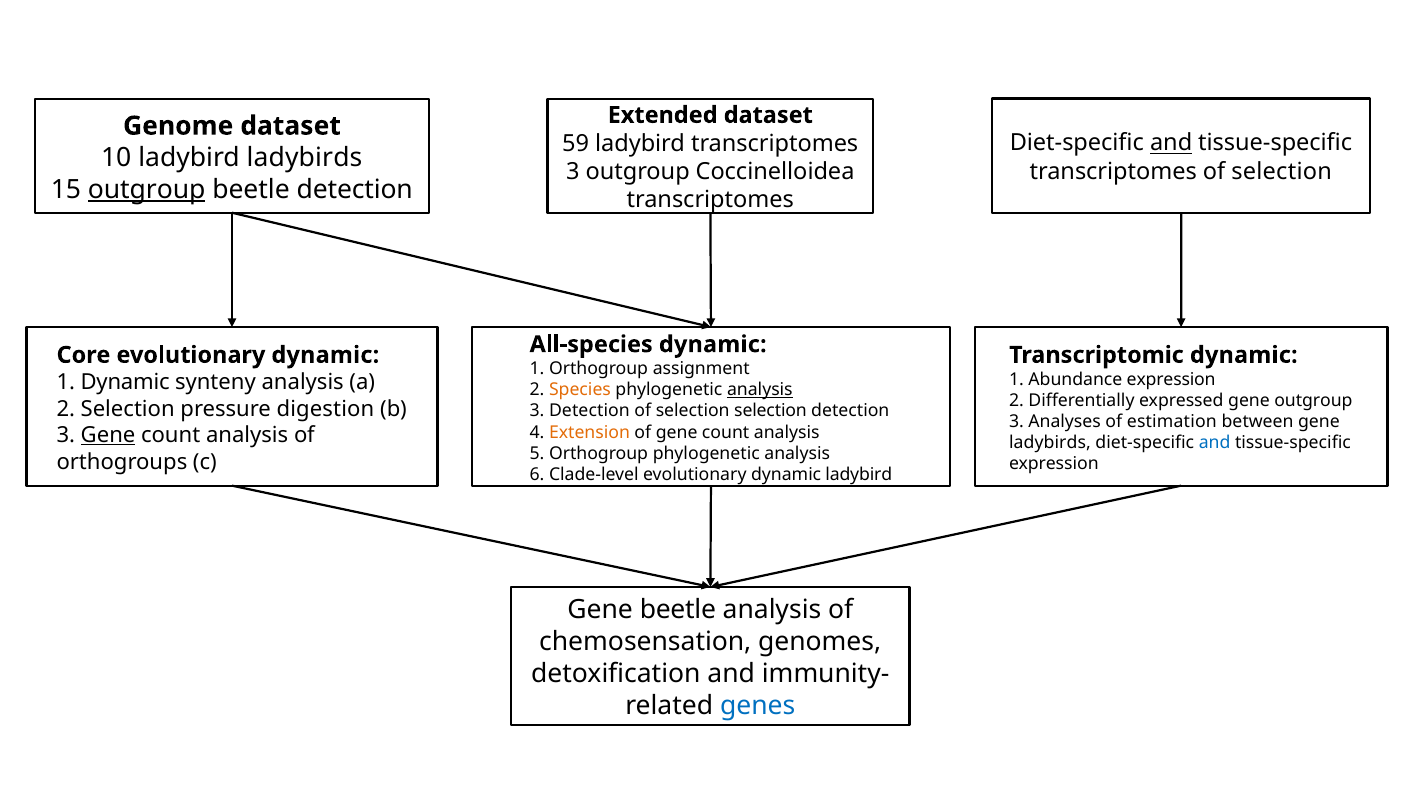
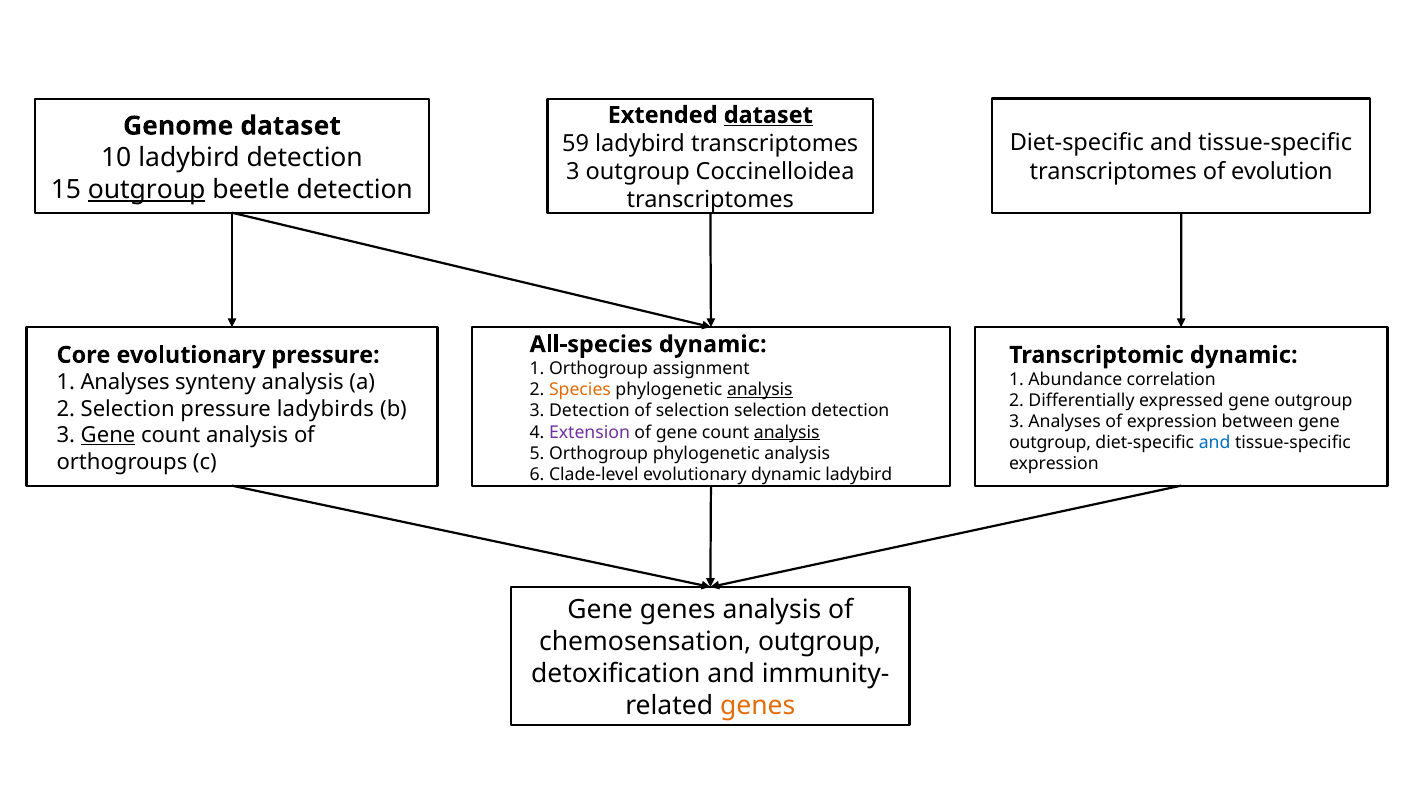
dataset underline: none -> present (768, 115)
and underline: present -> none (1171, 143)
ladybird ladybirds: ladybirds -> detection (305, 158)
transcriptomes of selection: selection -> evolution (1282, 171)
Core evolutionary dynamic: dynamic -> pressure (325, 355)
Abundance expression: expression -> correlation (1171, 379)
1 Dynamic: Dynamic -> Analyses (125, 382)
digestion: digestion -> ladybirds (325, 409)
of estimation: estimation -> expression (1172, 422)
Extension colour: orange -> purple (589, 433)
analysis underline: none -> present (787, 433)
ladybirds: ladybirds -> outgroup (1050, 443)
Gene beetle: beetle -> genes (678, 610)
chemosensation genomes: genomes -> outgroup (820, 642)
genes colour: blue -> orange (758, 706)
